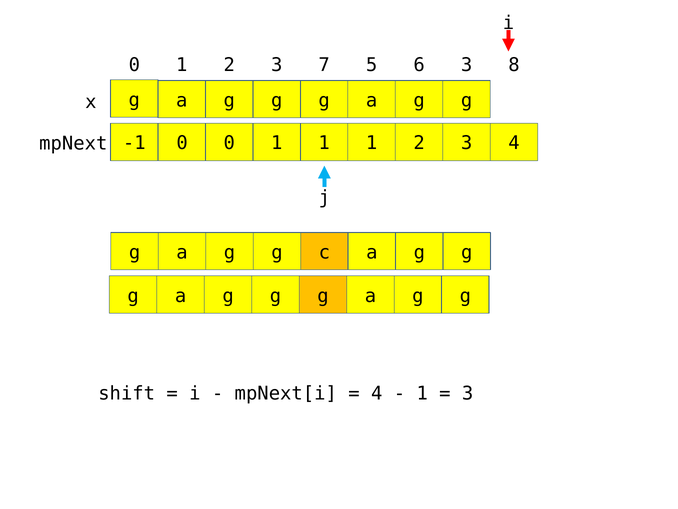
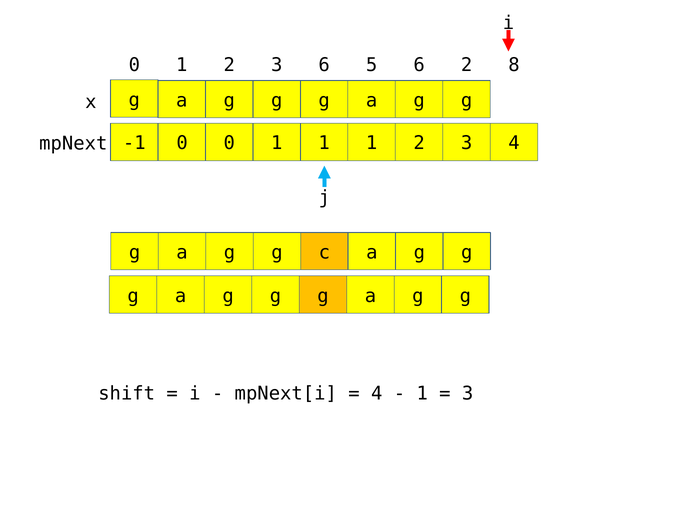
3 7: 7 -> 6 (324, 65)
6 3: 3 -> 2 (467, 65)
